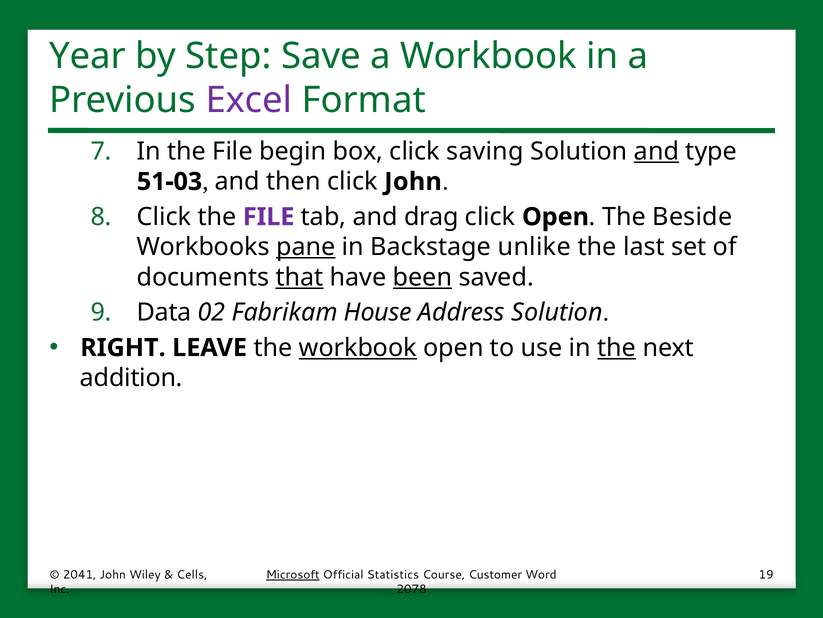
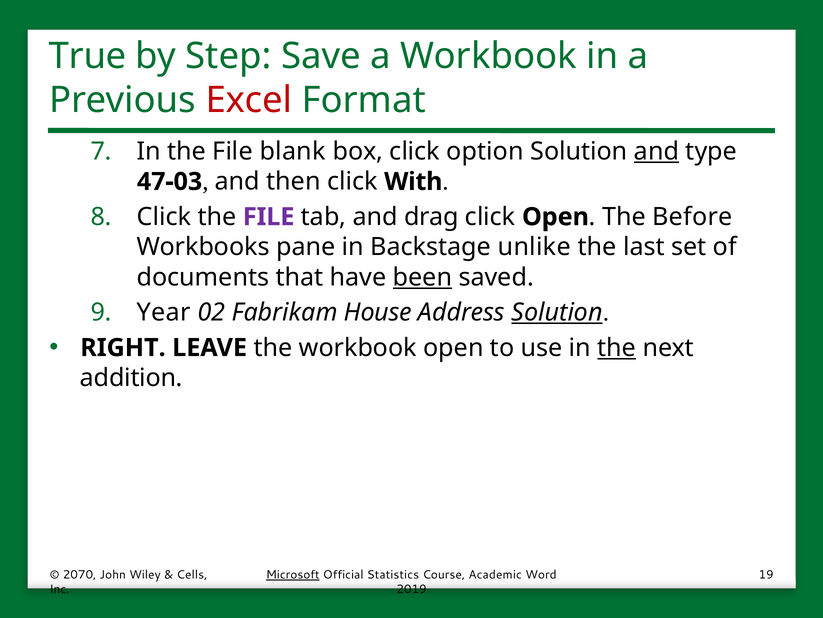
Year: Year -> True (88, 56)
Excel colour: purple -> red (249, 100)
begin: begin -> blank (293, 151)
saving: saving -> option (485, 151)
51-03: 51-03 -> 47-03 (170, 181)
click John: John -> With (413, 181)
Beside: Beside -> Before (692, 217)
pane underline: present -> none (306, 247)
that underline: present -> none (299, 277)
Data: Data -> Year (164, 312)
Solution underline: none -> present (557, 312)
workbook underline: present -> none (358, 347)
2041: 2041 -> 2070 (80, 574)
Customer: Customer -> Academic (495, 574)
2078: 2078 -> 2019 (412, 589)
